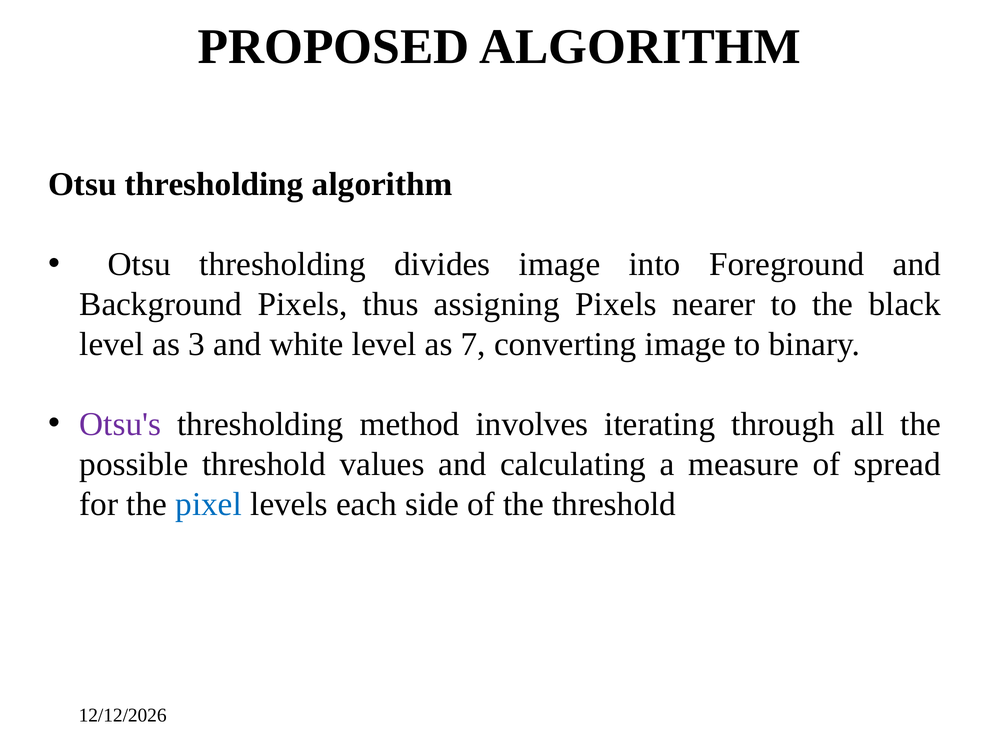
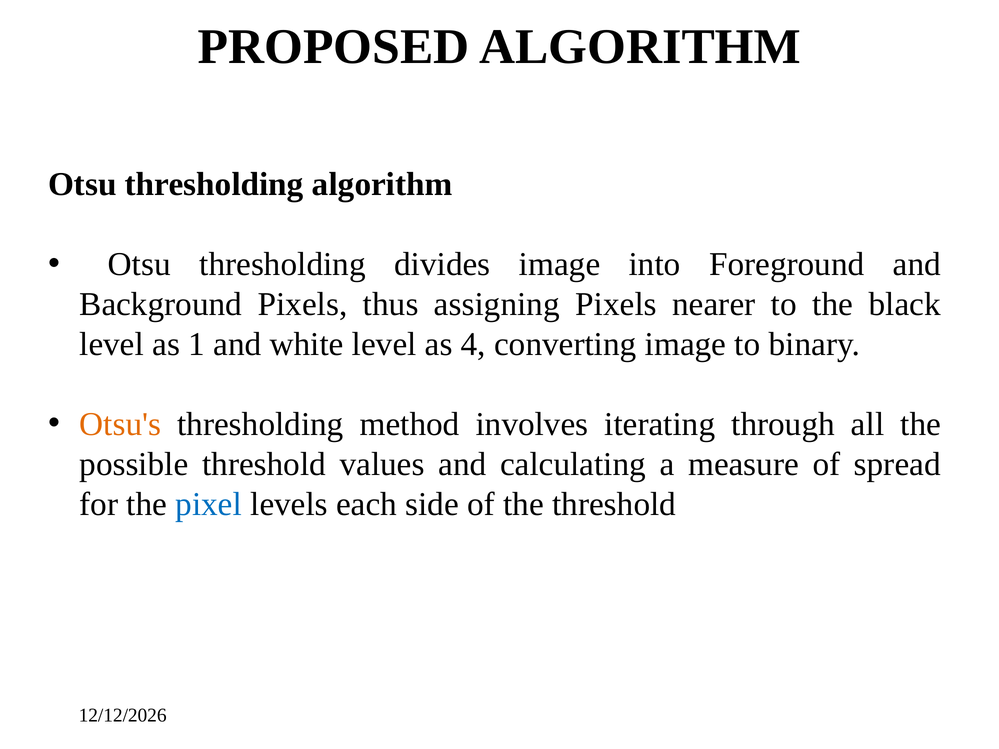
3: 3 -> 1 (197, 344)
7: 7 -> 4 (473, 344)
Otsu's colour: purple -> orange (120, 424)
